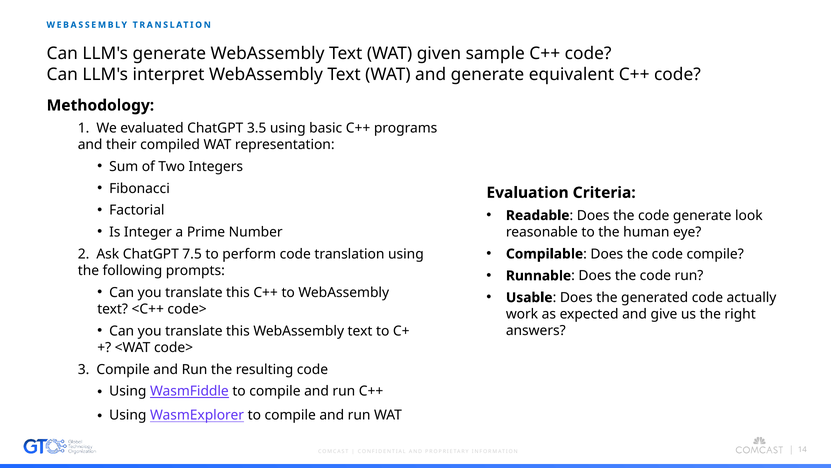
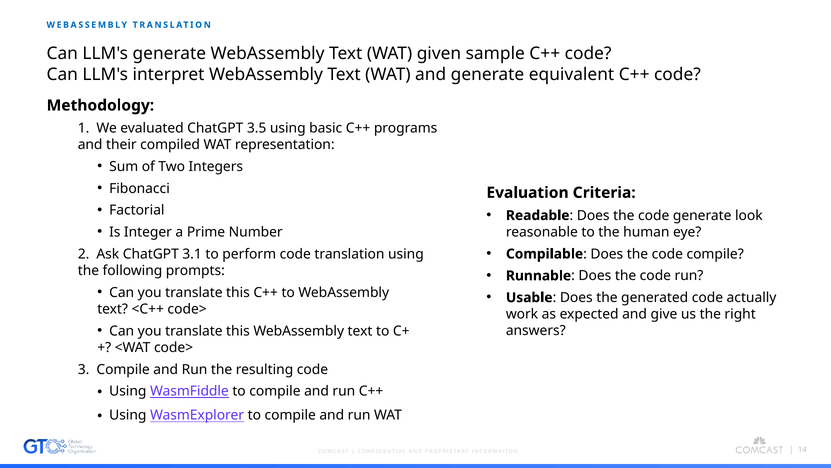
7.5: 7.5 -> 3.1 (192, 254)
